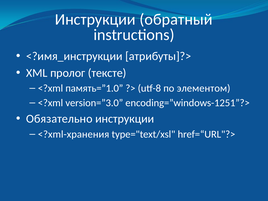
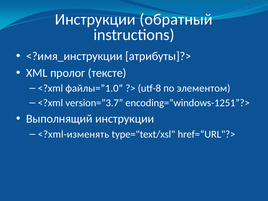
память=”1.0: память=”1.0 -> файлы=”1.0 (94, 88)
version=”3.0: version=”3.0 -> version=”3.7 (94, 103)
Обязательно: Обязательно -> Выполнящий (59, 119)
<?xml-хранения: <?xml-хранения -> <?xml-изменять (74, 134)
